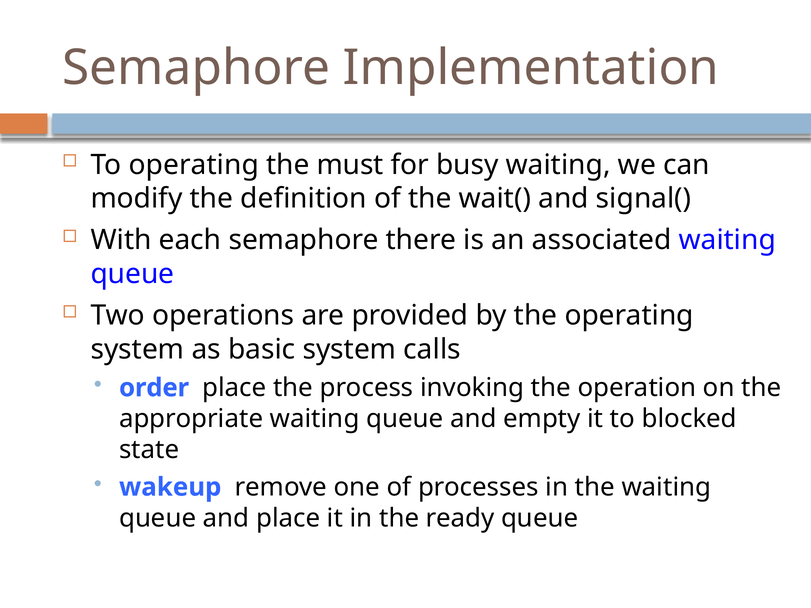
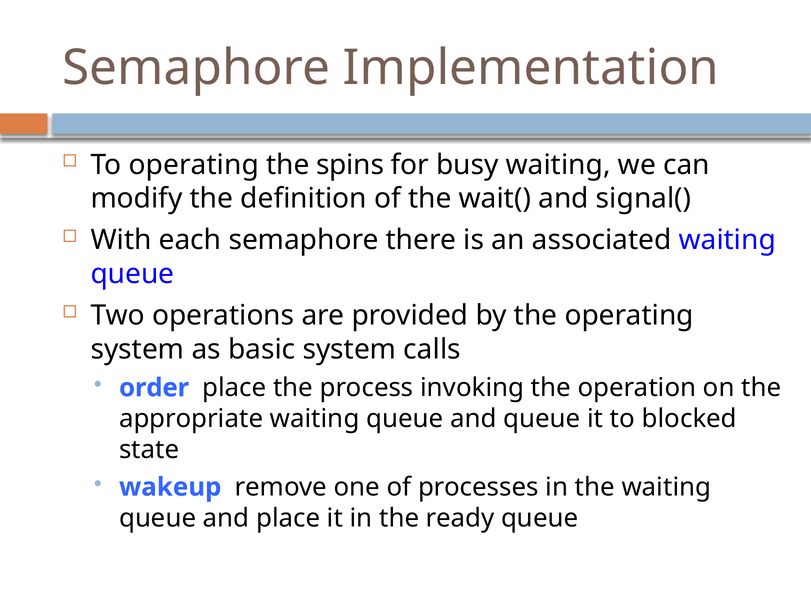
must: must -> spins (350, 165)
and empty: empty -> queue (542, 419)
